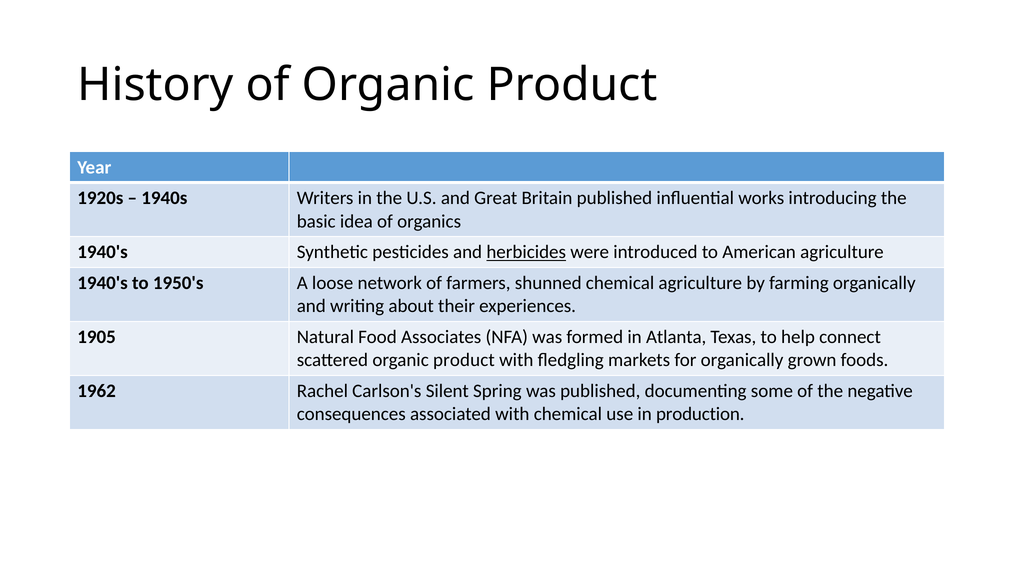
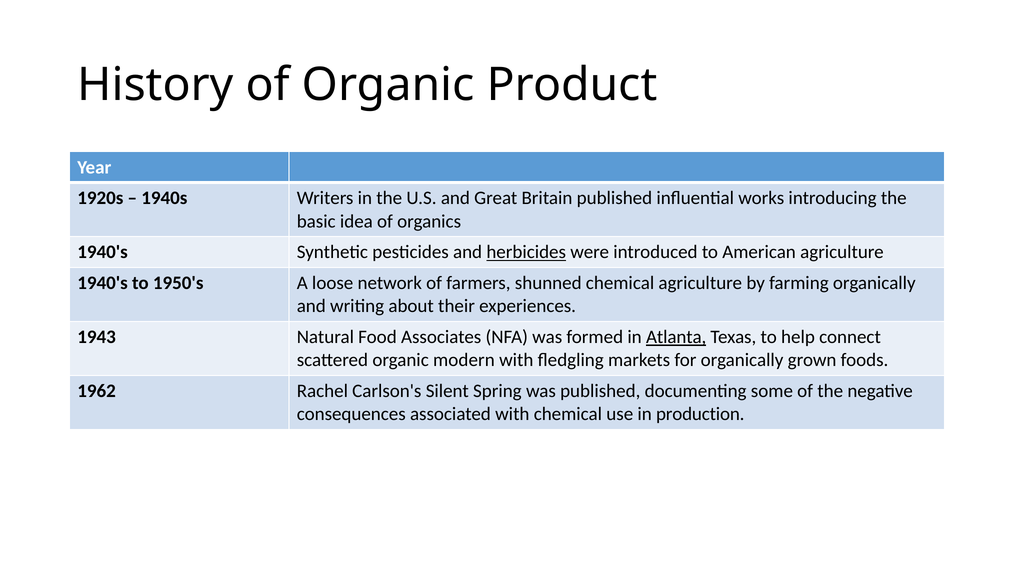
1905: 1905 -> 1943 (97, 337)
Atlanta underline: none -> present (676, 337)
scattered organic product: product -> modern (464, 360)
